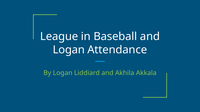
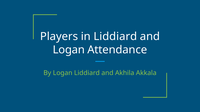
League: League -> Players (59, 37)
in Baseball: Baseball -> Liddiard (115, 37)
